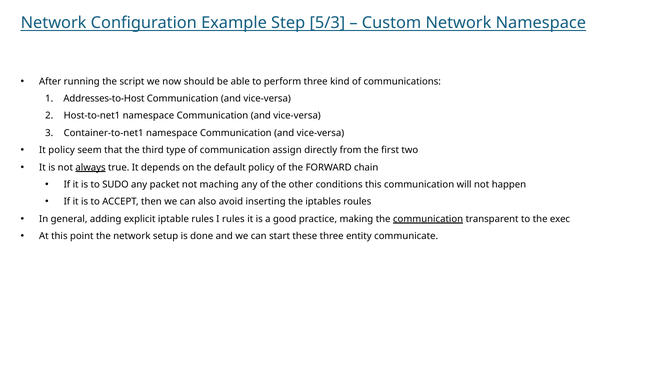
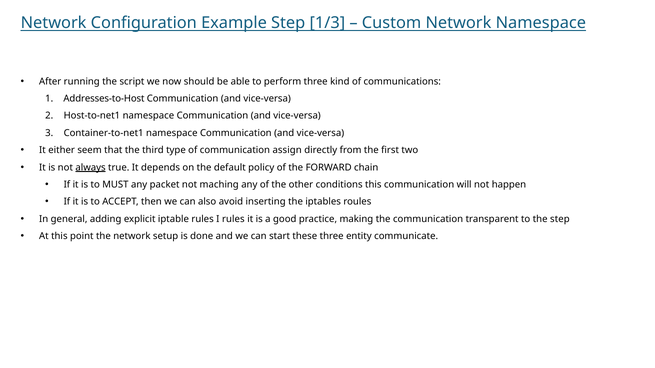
5/3: 5/3 -> 1/3 (327, 23)
It policy: policy -> either (62, 150)
SUDO: SUDO -> MUST (115, 185)
communication underline: present -> none (428, 219)
the exec: exec -> step (560, 219)
